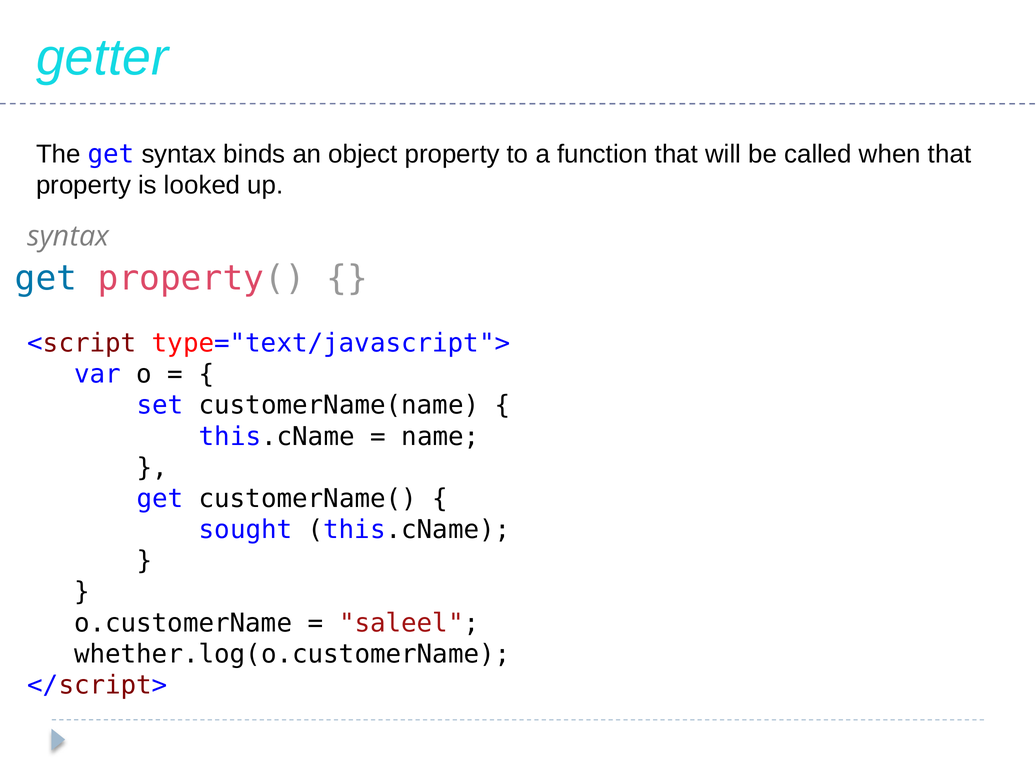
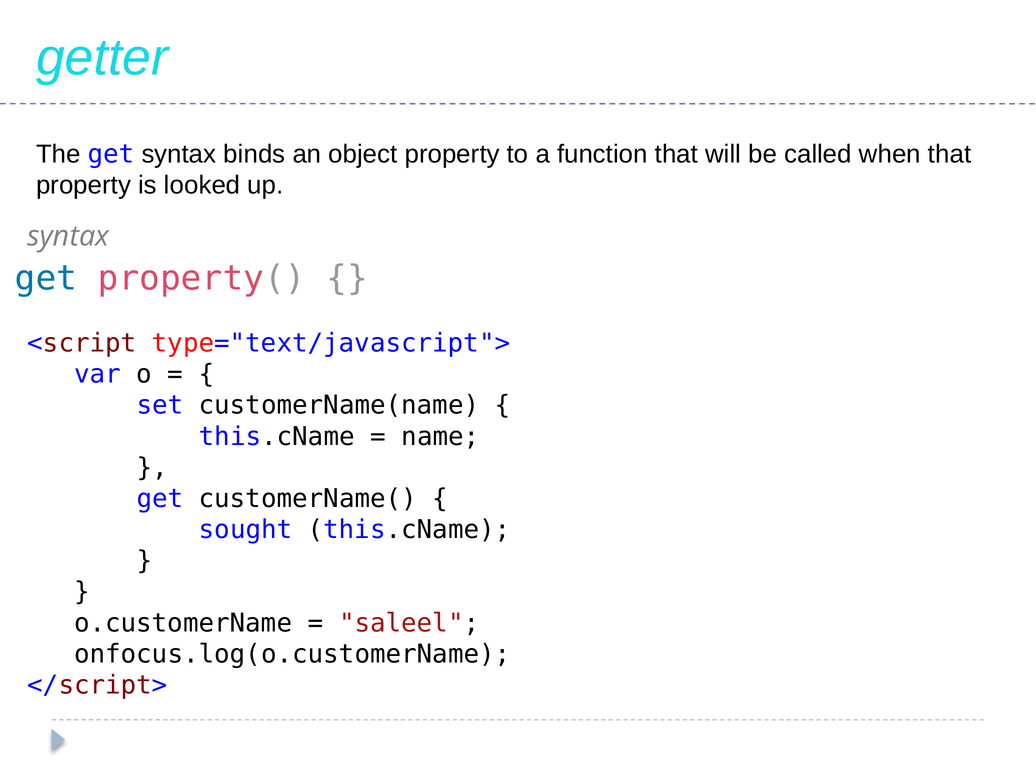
whether.log(o.customerName: whether.log(o.customerName -> onfocus.log(o.customerName (292, 654)
